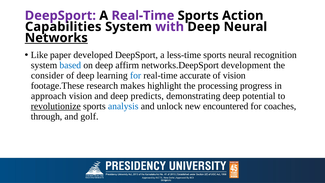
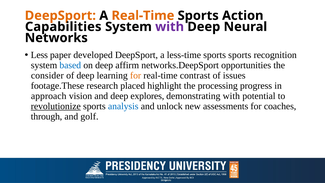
DeepSport colour: purple -> orange (60, 16)
Real-Time colour: purple -> orange (143, 16)
Networks underline: present -> none (56, 38)
Like: Like -> Less (39, 55)
sports neural: neural -> sports (240, 55)
development: development -> opportunities (246, 65)
for colour: blue -> orange (136, 75)
accurate: accurate -> contrast (195, 75)
of vision: vision -> issues (234, 75)
makes: makes -> placed (133, 86)
predicts: predicts -> explores (147, 96)
demonstrating deep: deep -> with (231, 96)
encountered: encountered -> assessments (226, 106)
